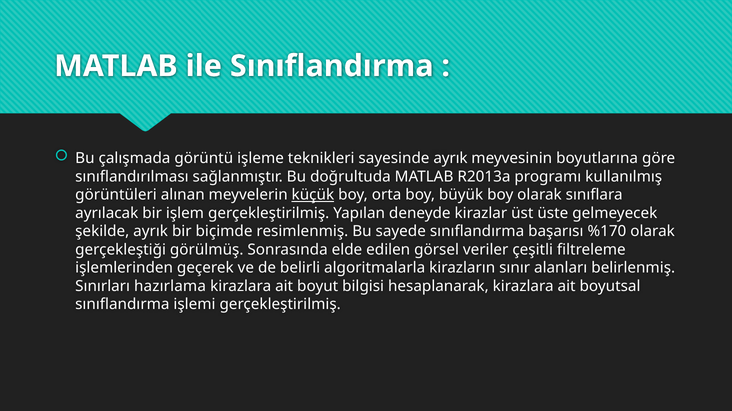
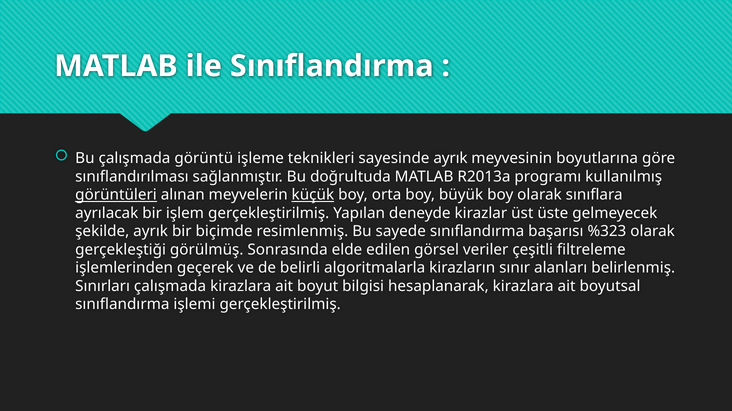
görüntüleri underline: none -> present (116, 195)
%170: %170 -> %323 (607, 232)
Sınırları hazırlama: hazırlama -> çalışmada (170, 287)
